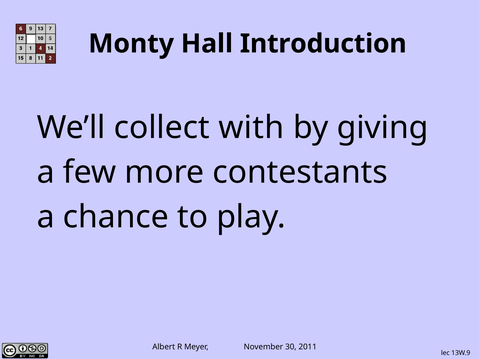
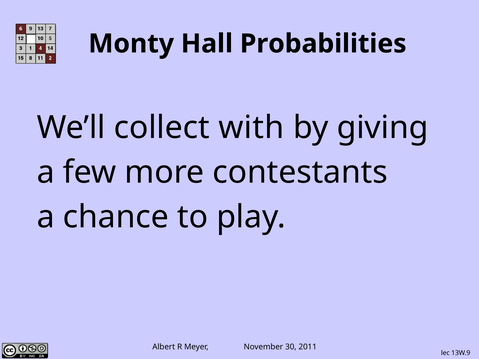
Introduction: Introduction -> Probabilities (323, 44)
